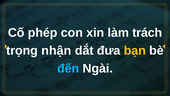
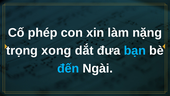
trách: trách -> nặng (147, 33)
nhận: nhận -> xong (56, 50)
bạn colour: yellow -> light blue (135, 50)
